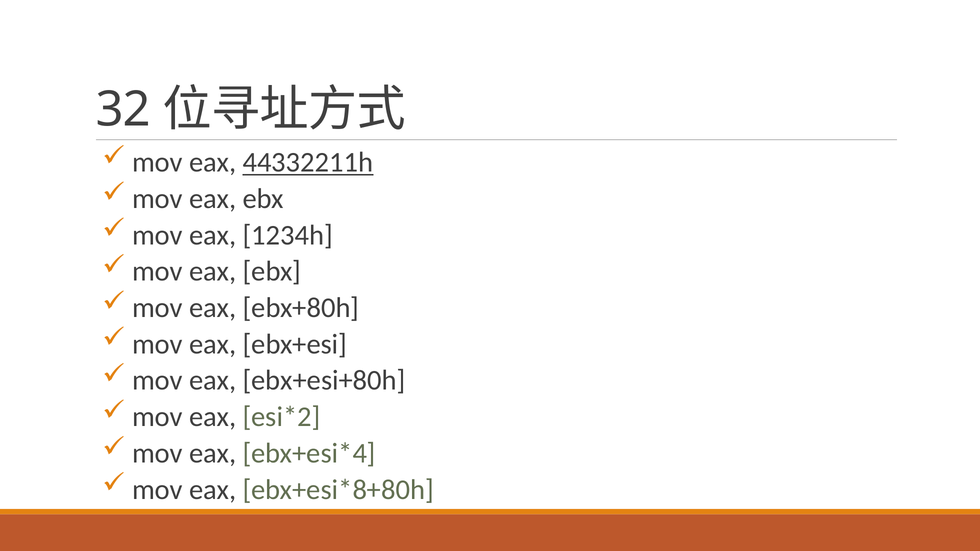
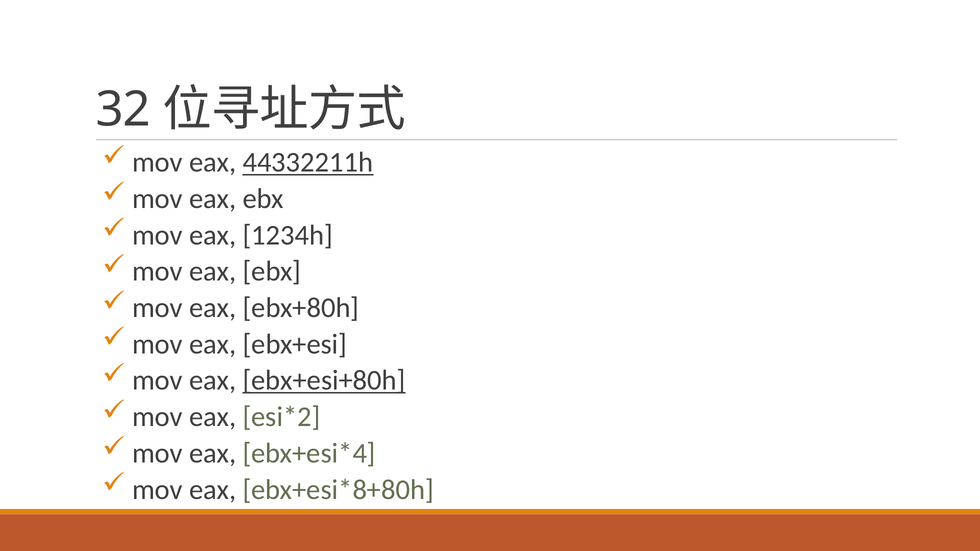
ebx+esi+80h underline: none -> present (324, 381)
